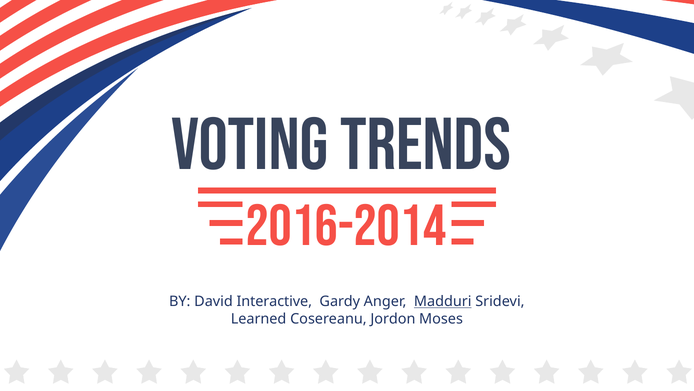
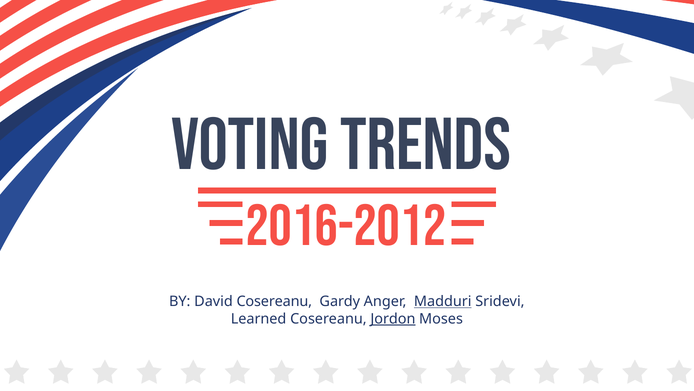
2016-2014: 2016-2014 -> 2016-2012 (346, 226)
David Interactive: Interactive -> Cosereanu (274, 301)
Jordon underline: none -> present (393, 318)
